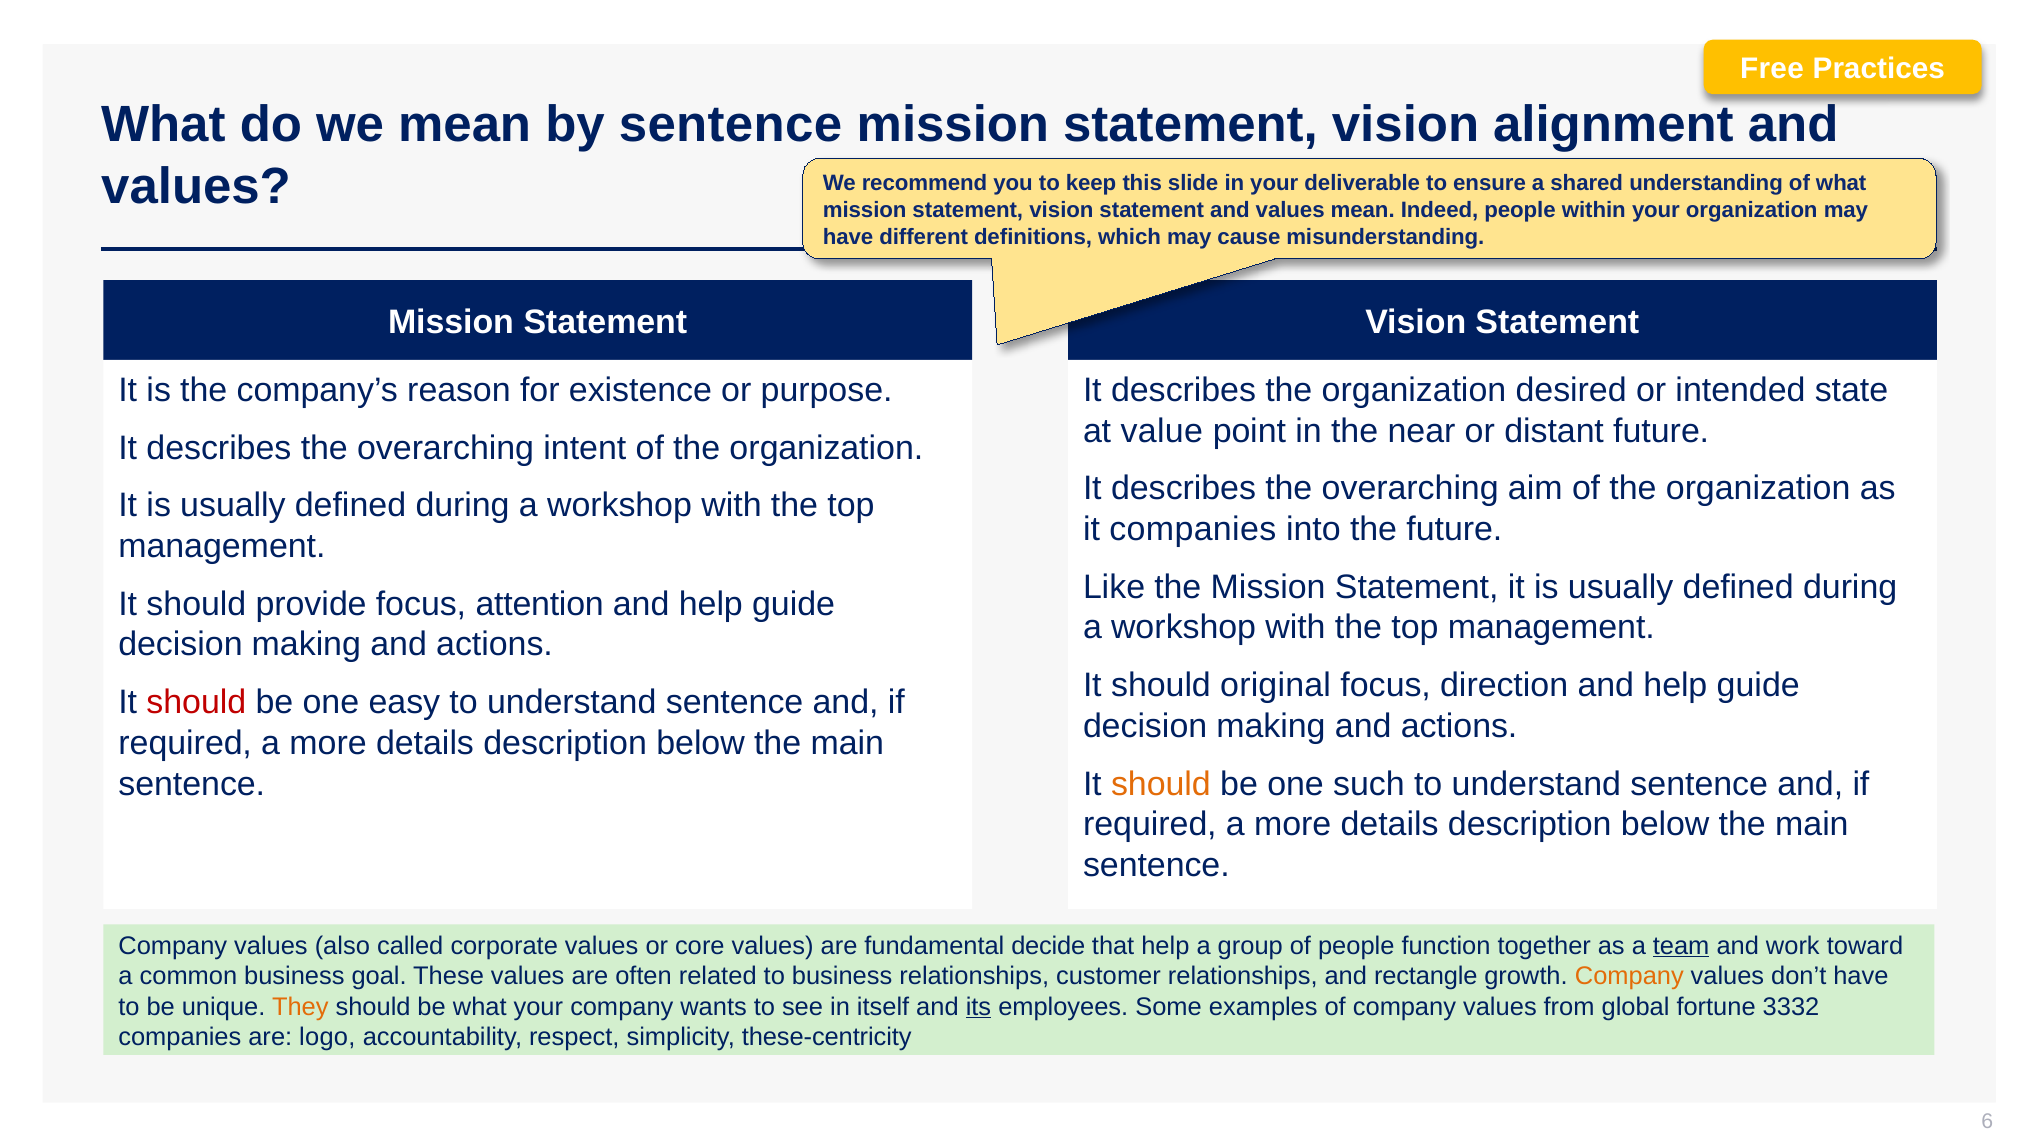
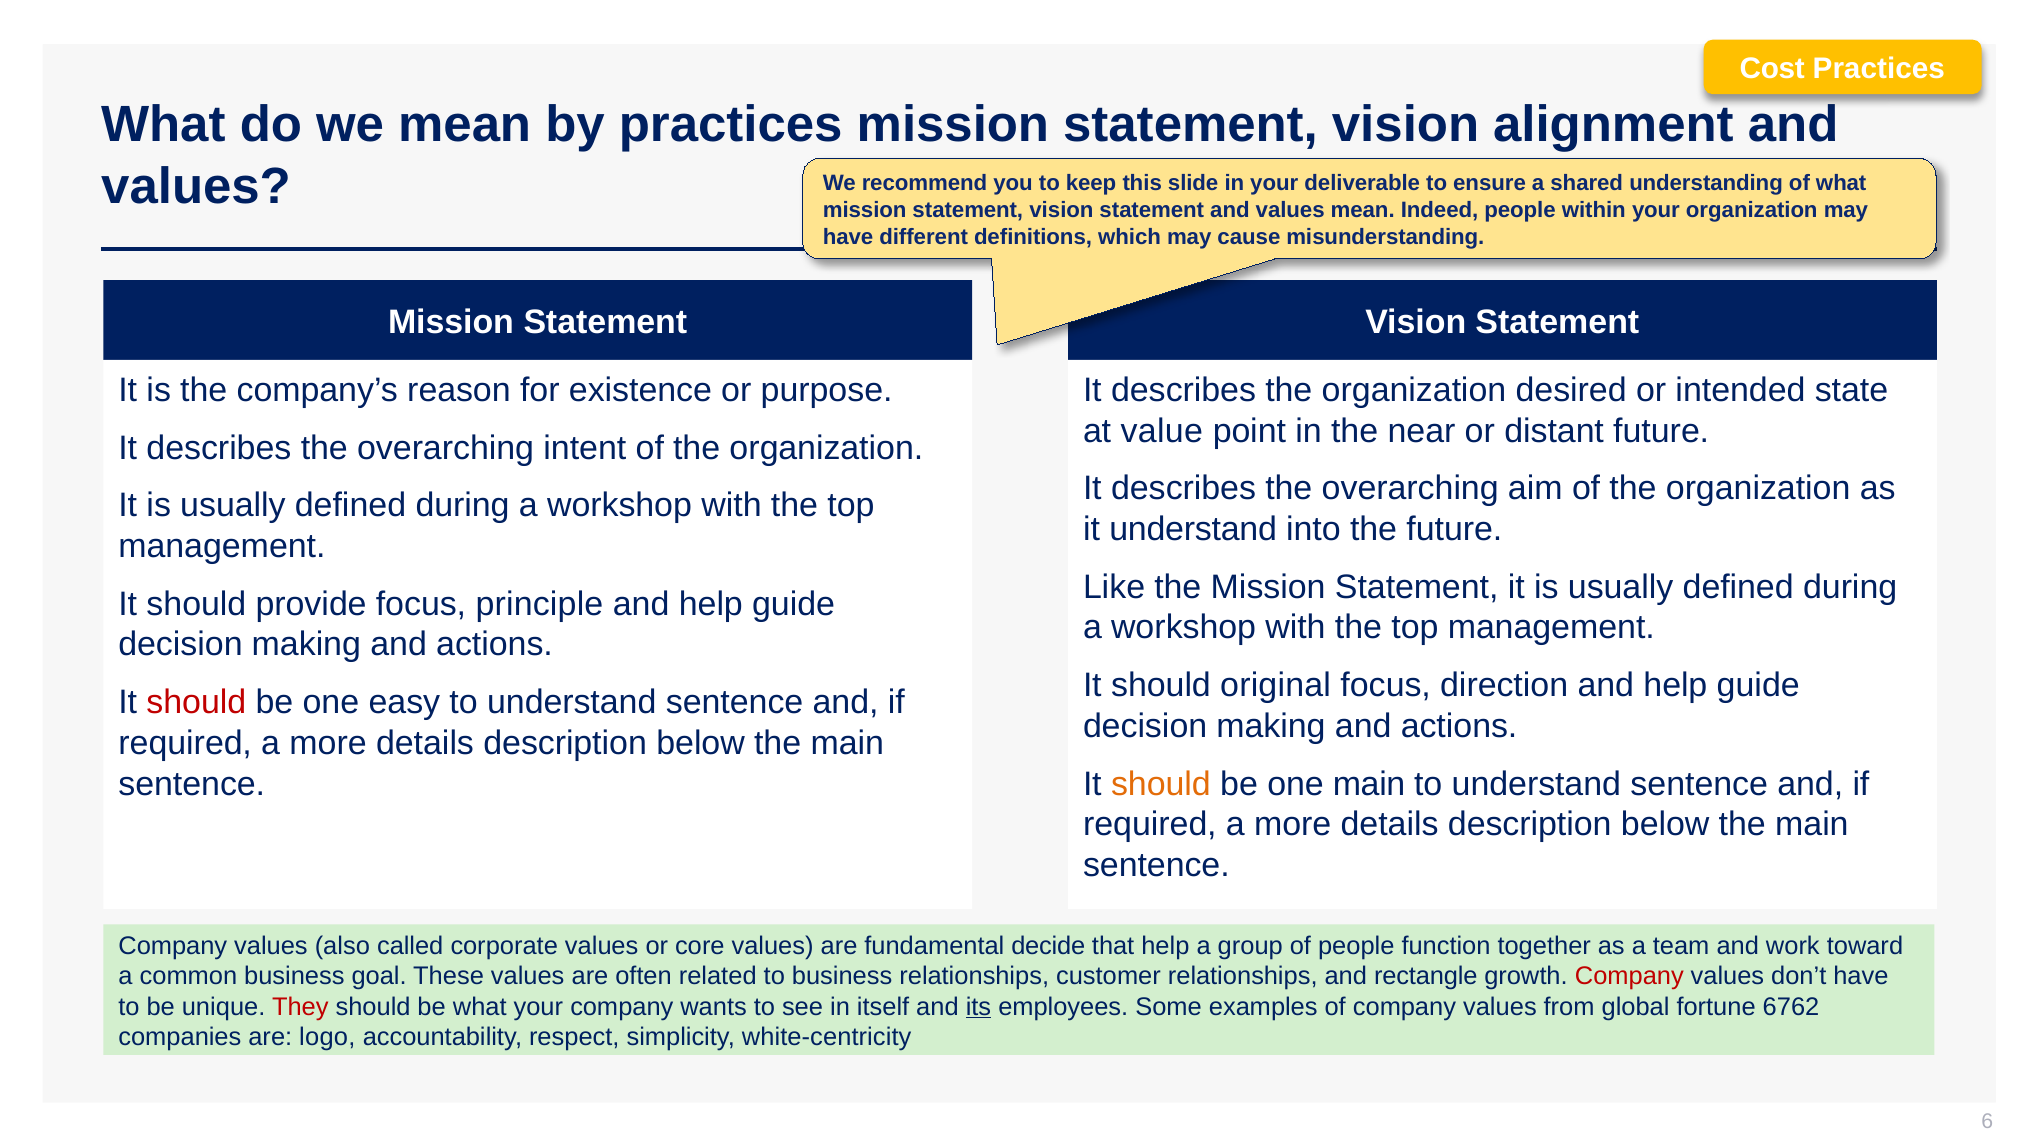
Free: Free -> Cost (1772, 69)
by sentence: sentence -> practices (731, 125)
it companies: companies -> understand (1193, 529)
attention: attention -> principle (539, 604)
one such: such -> main (1369, 784)
team underline: present -> none (1681, 946)
Company colour: orange -> red (1629, 977)
They colour: orange -> red (300, 1007)
3332: 3332 -> 6762 (1791, 1007)
these-centricity: these-centricity -> white-centricity (827, 1038)
